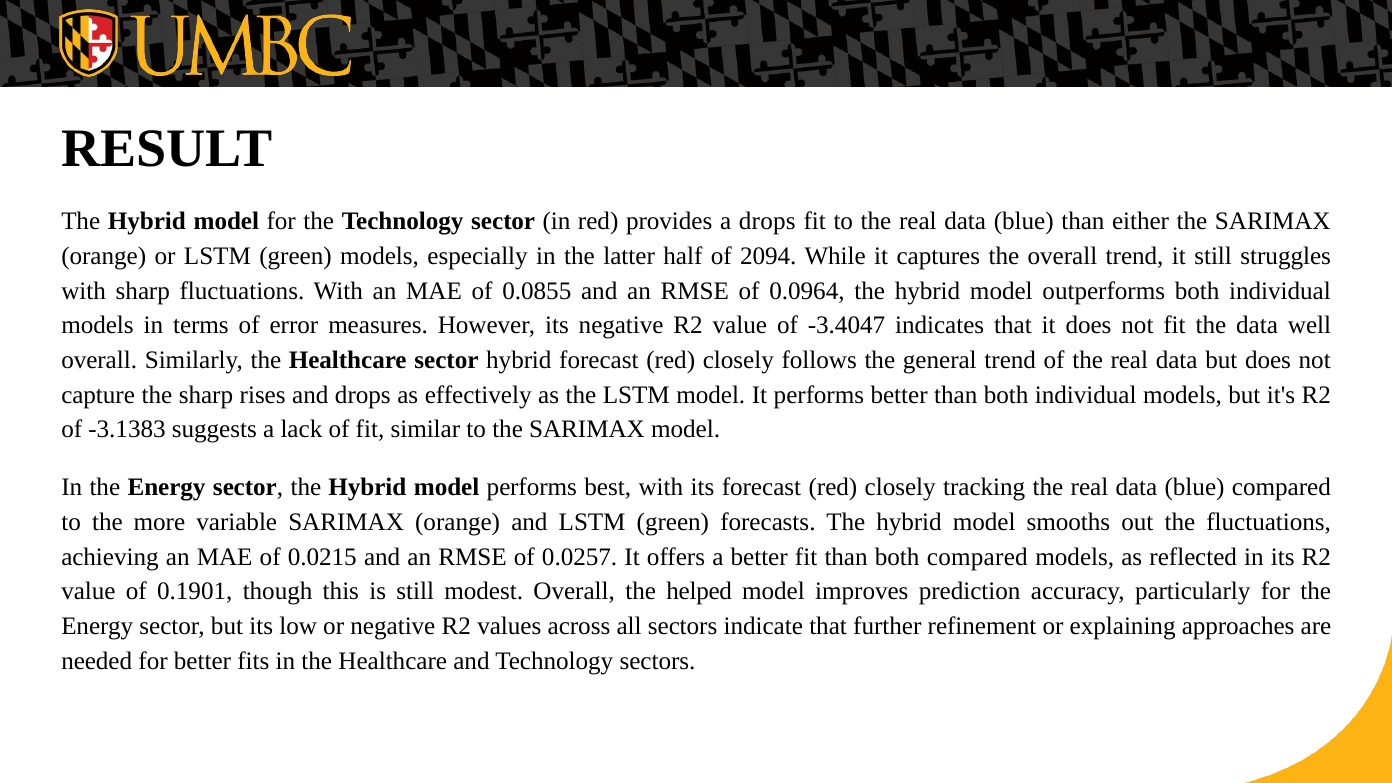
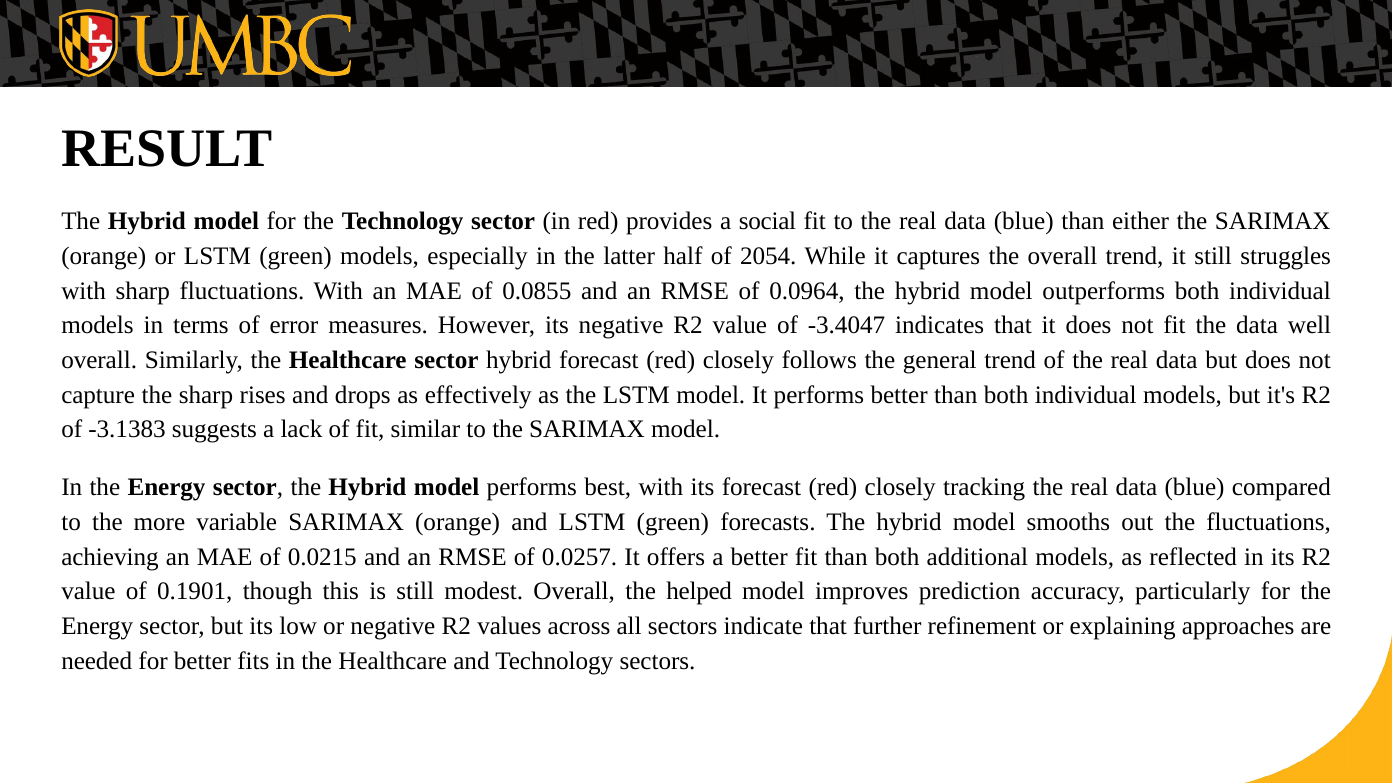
a drops: drops -> social (768, 221)
2094: 2094 -> 2054 (768, 256)
both compared: compared -> additional (977, 557)
